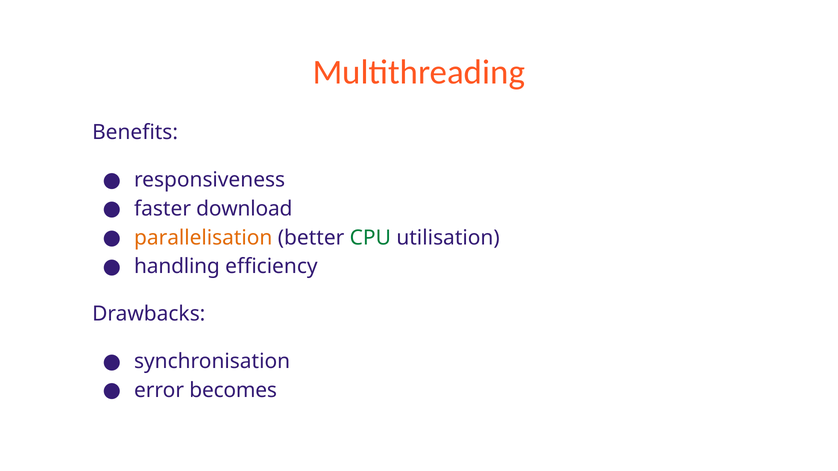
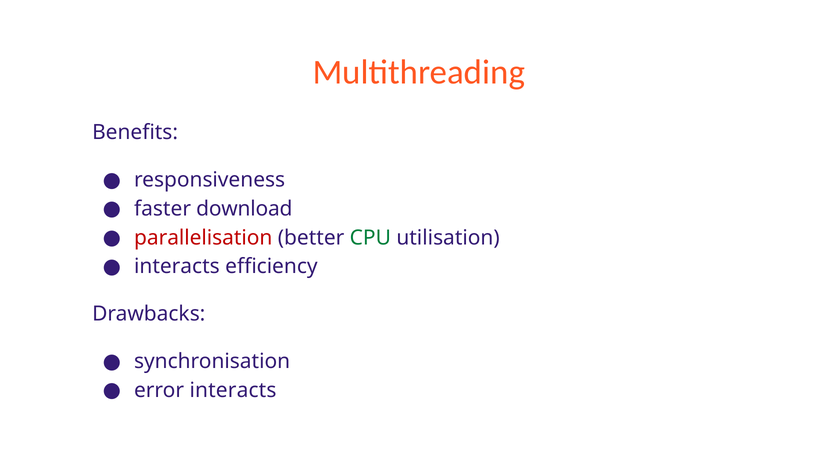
parallelisation colour: orange -> red (203, 238)
handling: handling -> interacts (177, 267)
error becomes: becomes -> interacts (233, 391)
